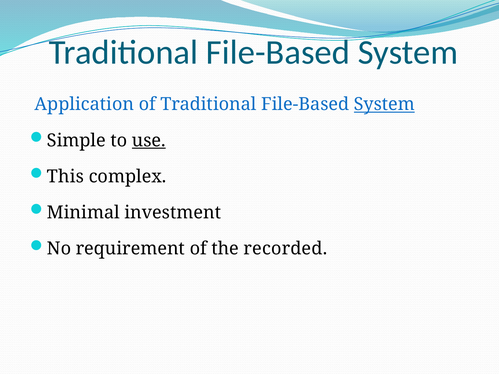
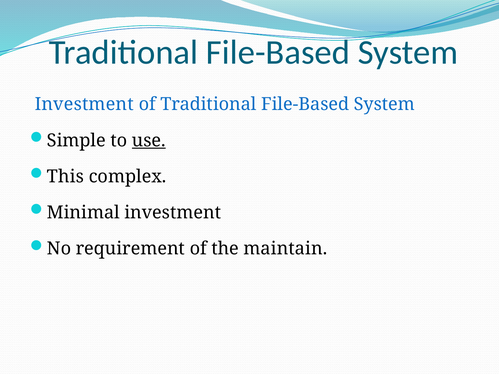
Application: Application -> Investment (84, 104)
System underline: present -> none (384, 104)
recorded: recorded -> maintain (285, 249)
